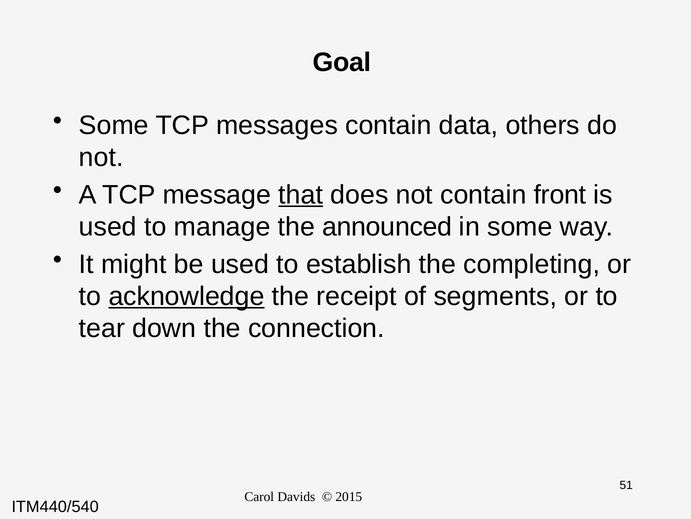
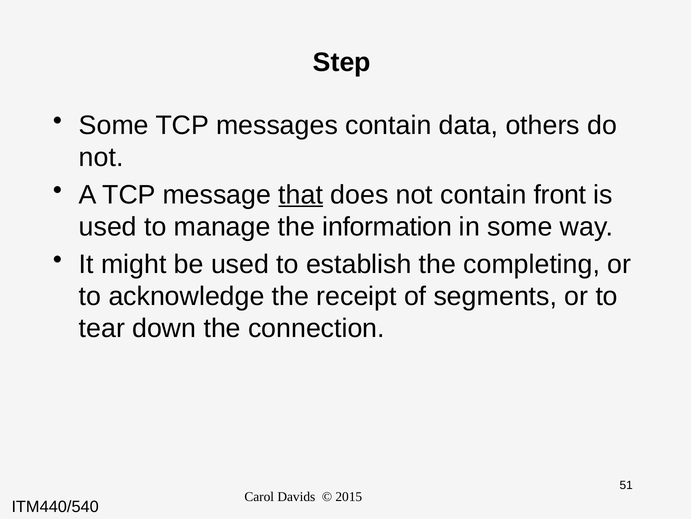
Goal: Goal -> Step (342, 62)
announced: announced -> information (387, 227)
acknowledge underline: present -> none (187, 296)
